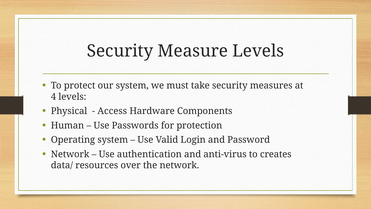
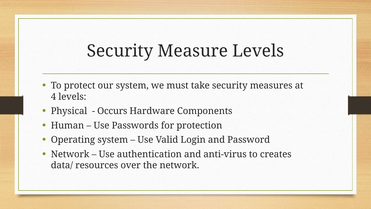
Access: Access -> Occurs (112, 111)
